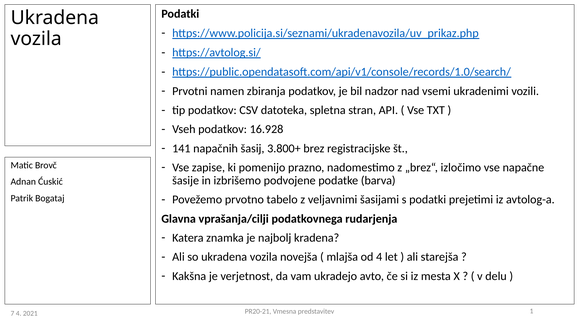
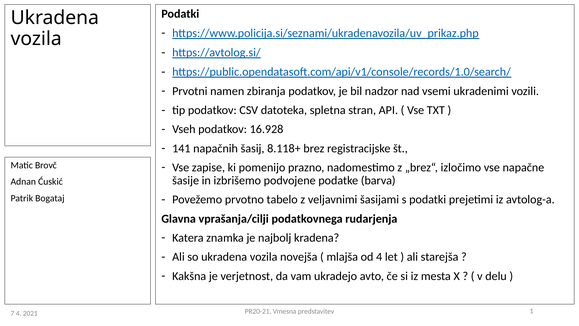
3.800+: 3.800+ -> 8.118+ (284, 148)
